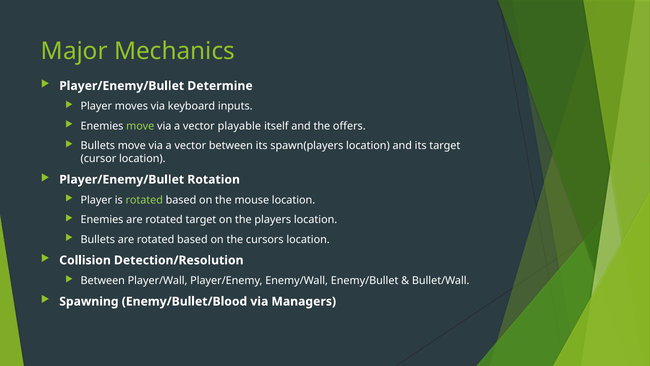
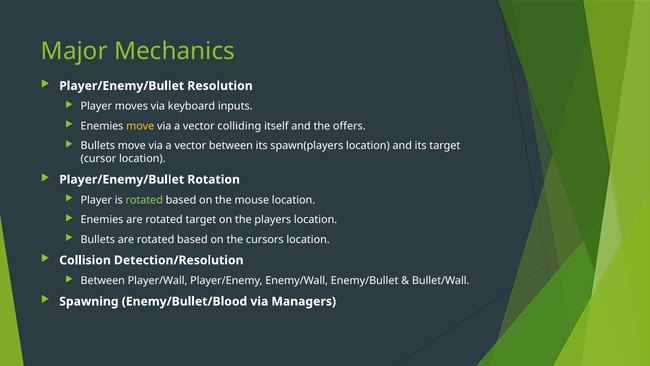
Determine: Determine -> Resolution (220, 86)
move colour: light green -> yellow (140, 126)
playable: playable -> colliding (239, 126)
